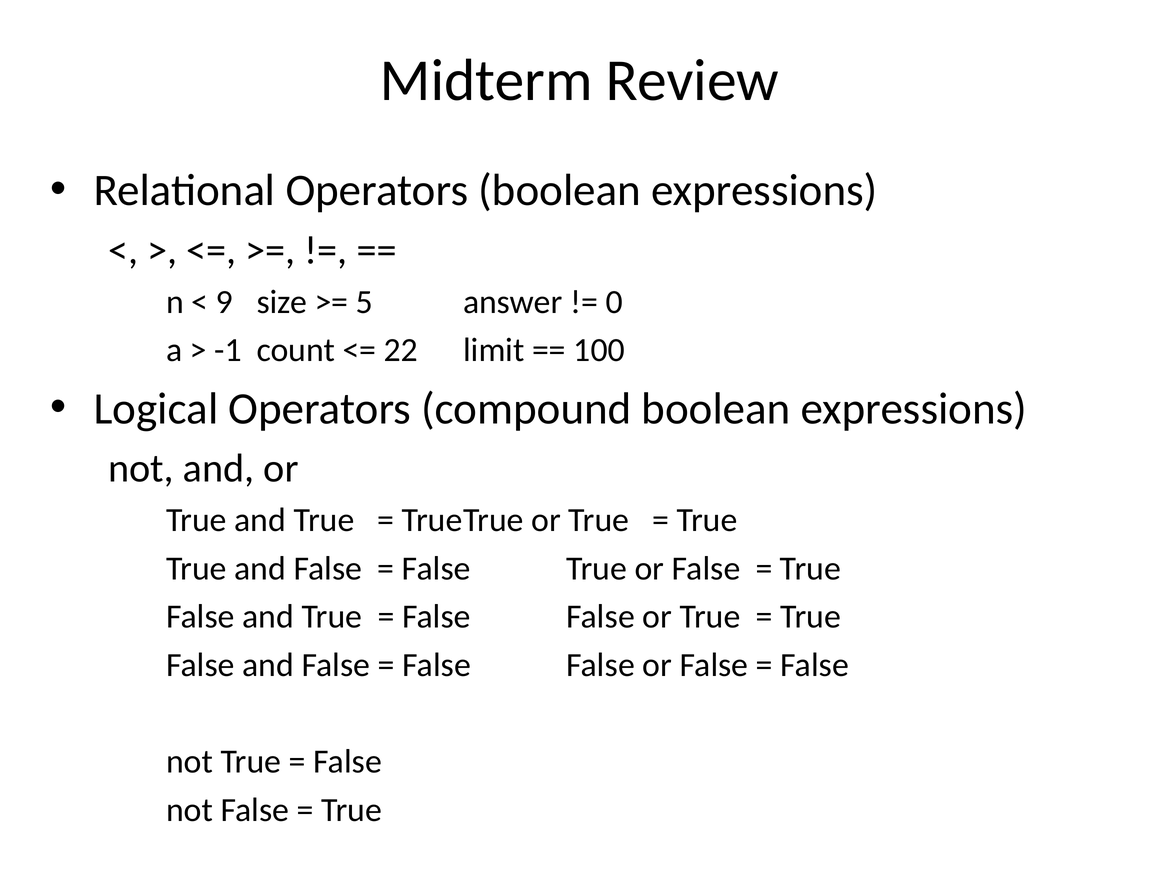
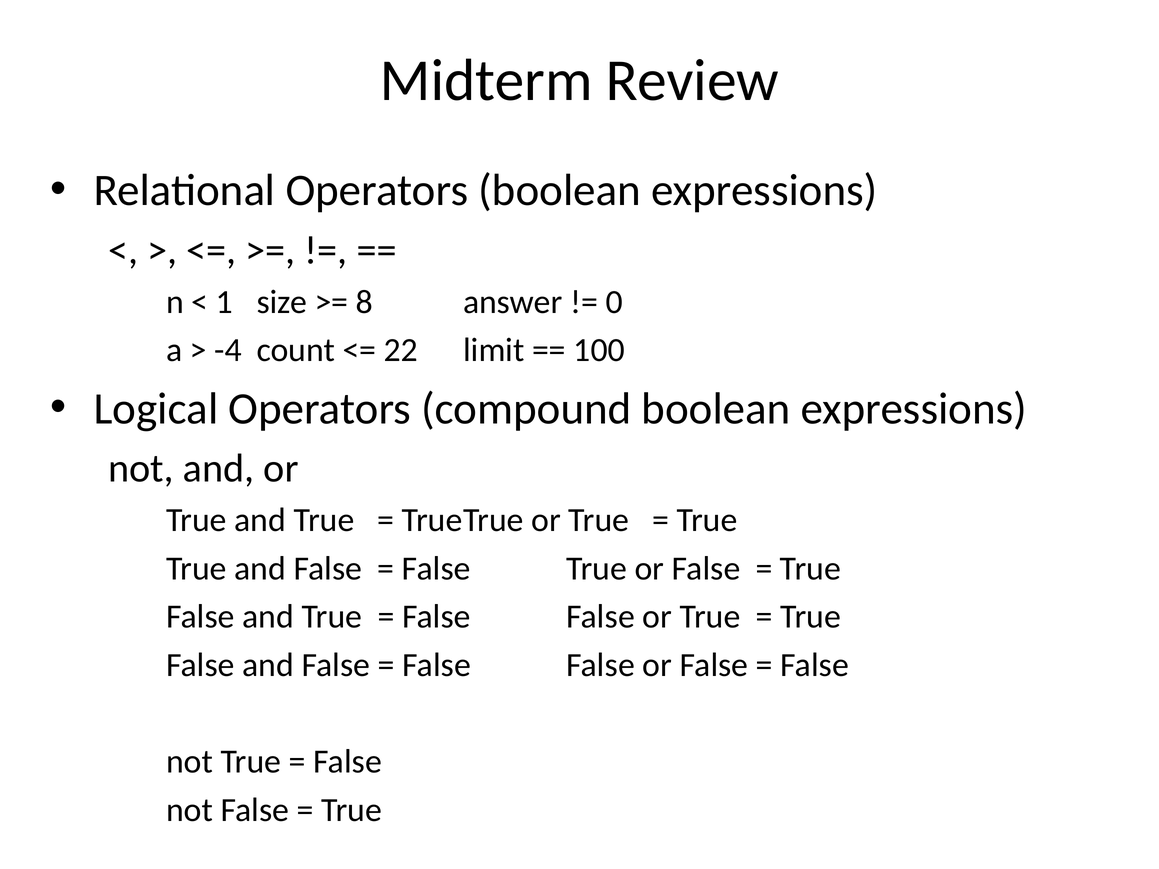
9: 9 -> 1 (224, 302)
5: 5 -> 8 (364, 302)
-1: -1 -> -4 (228, 350)
